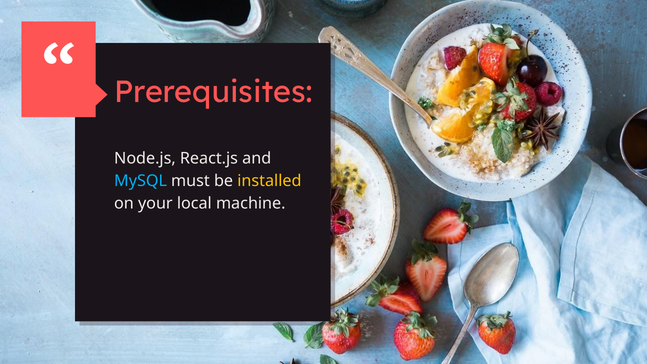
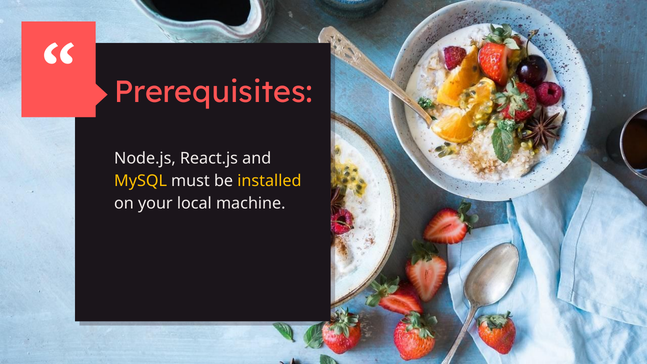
MySQL colour: light blue -> yellow (141, 181)
